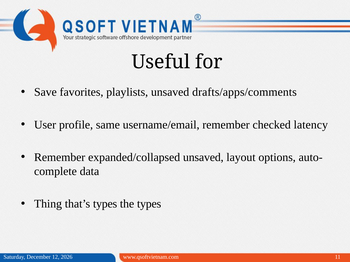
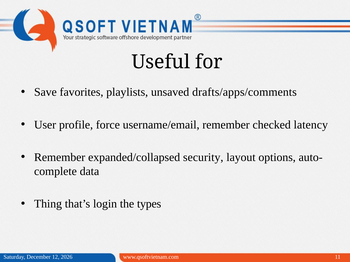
same: same -> force (108, 125)
expanded/collapsed unsaved: unsaved -> security (203, 158)
that’s types: types -> login (105, 204)
